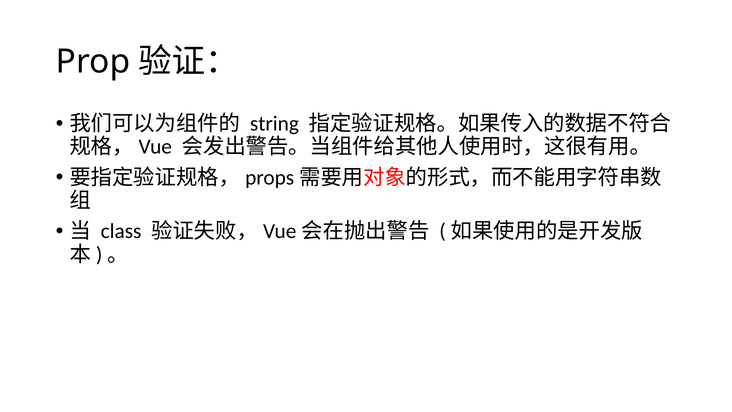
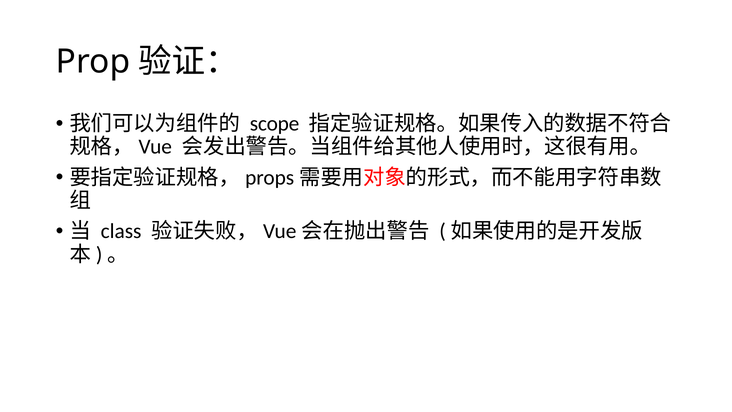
string: string -> scope (275, 124)
